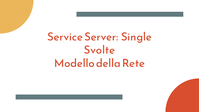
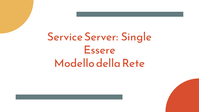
Svolte: Svolte -> Essere (100, 50)
